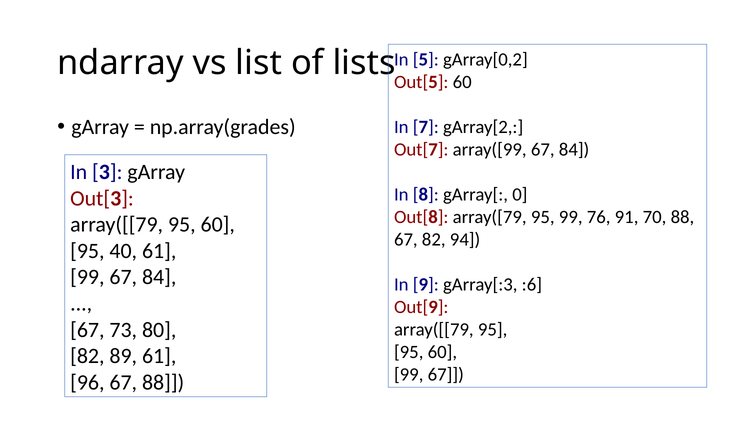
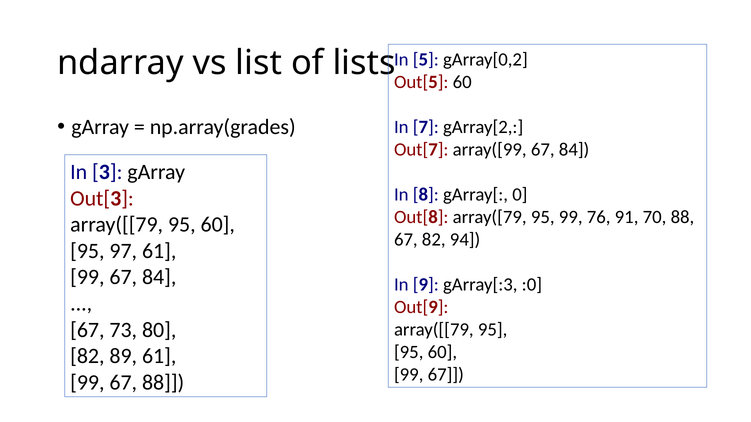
40: 40 -> 97 (123, 251)
:6: :6 -> :0 (532, 285)
96: 96 -> 99 (87, 383)
